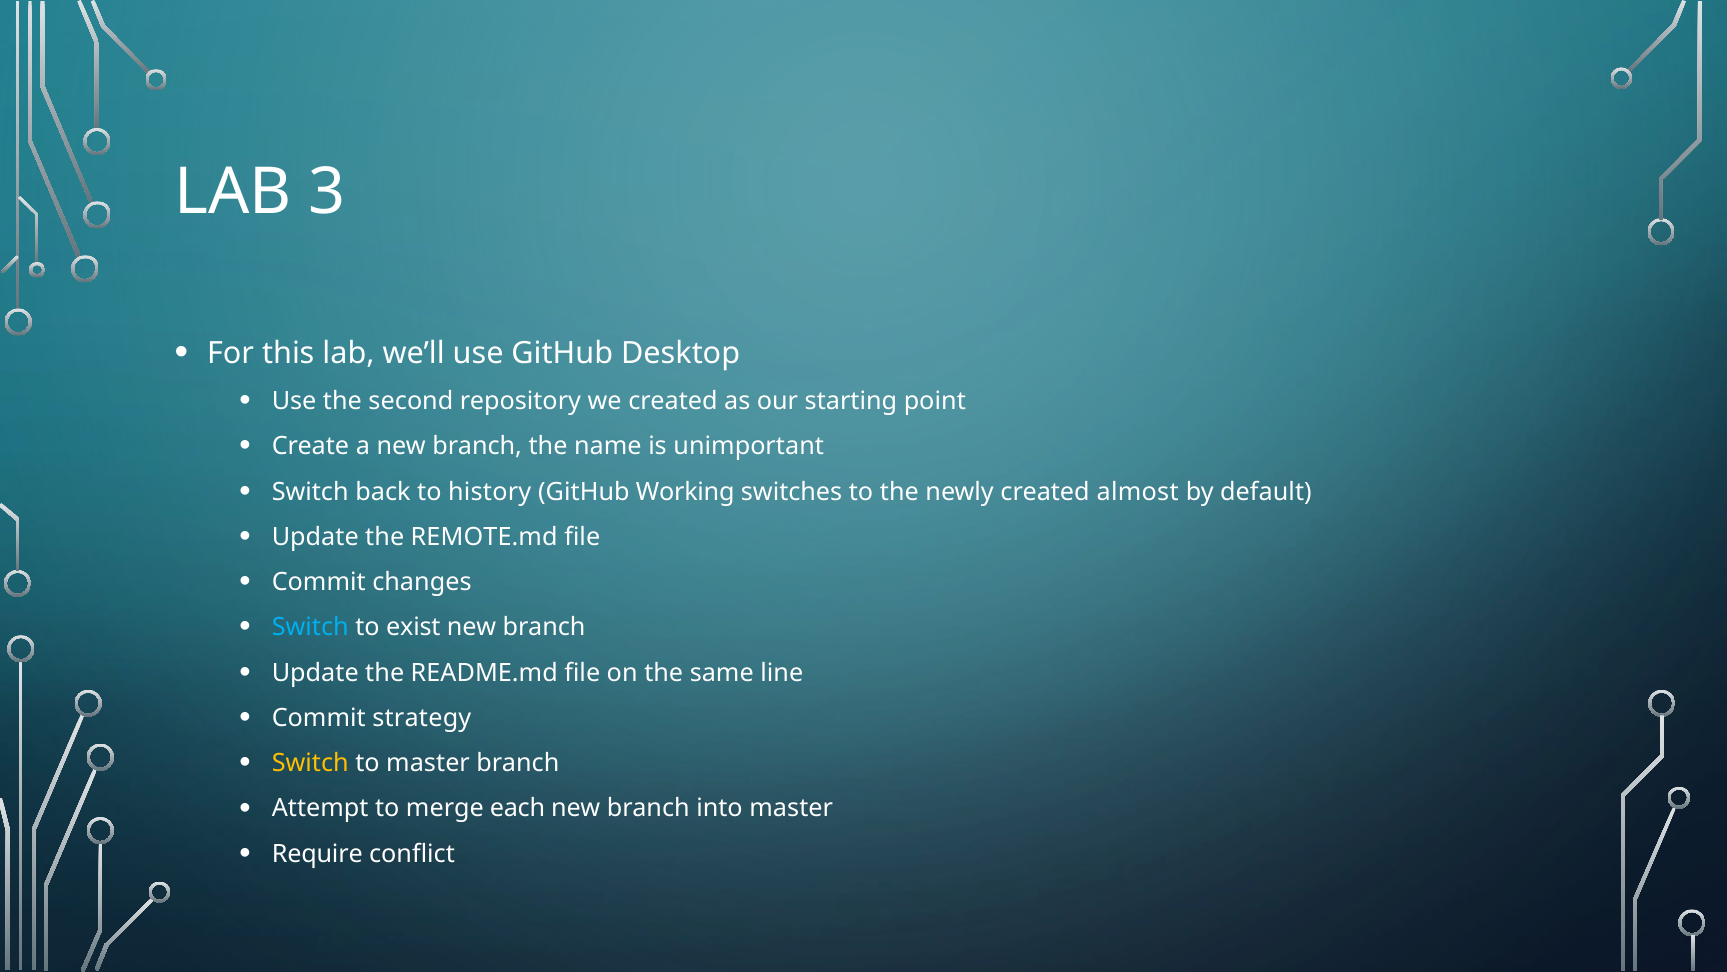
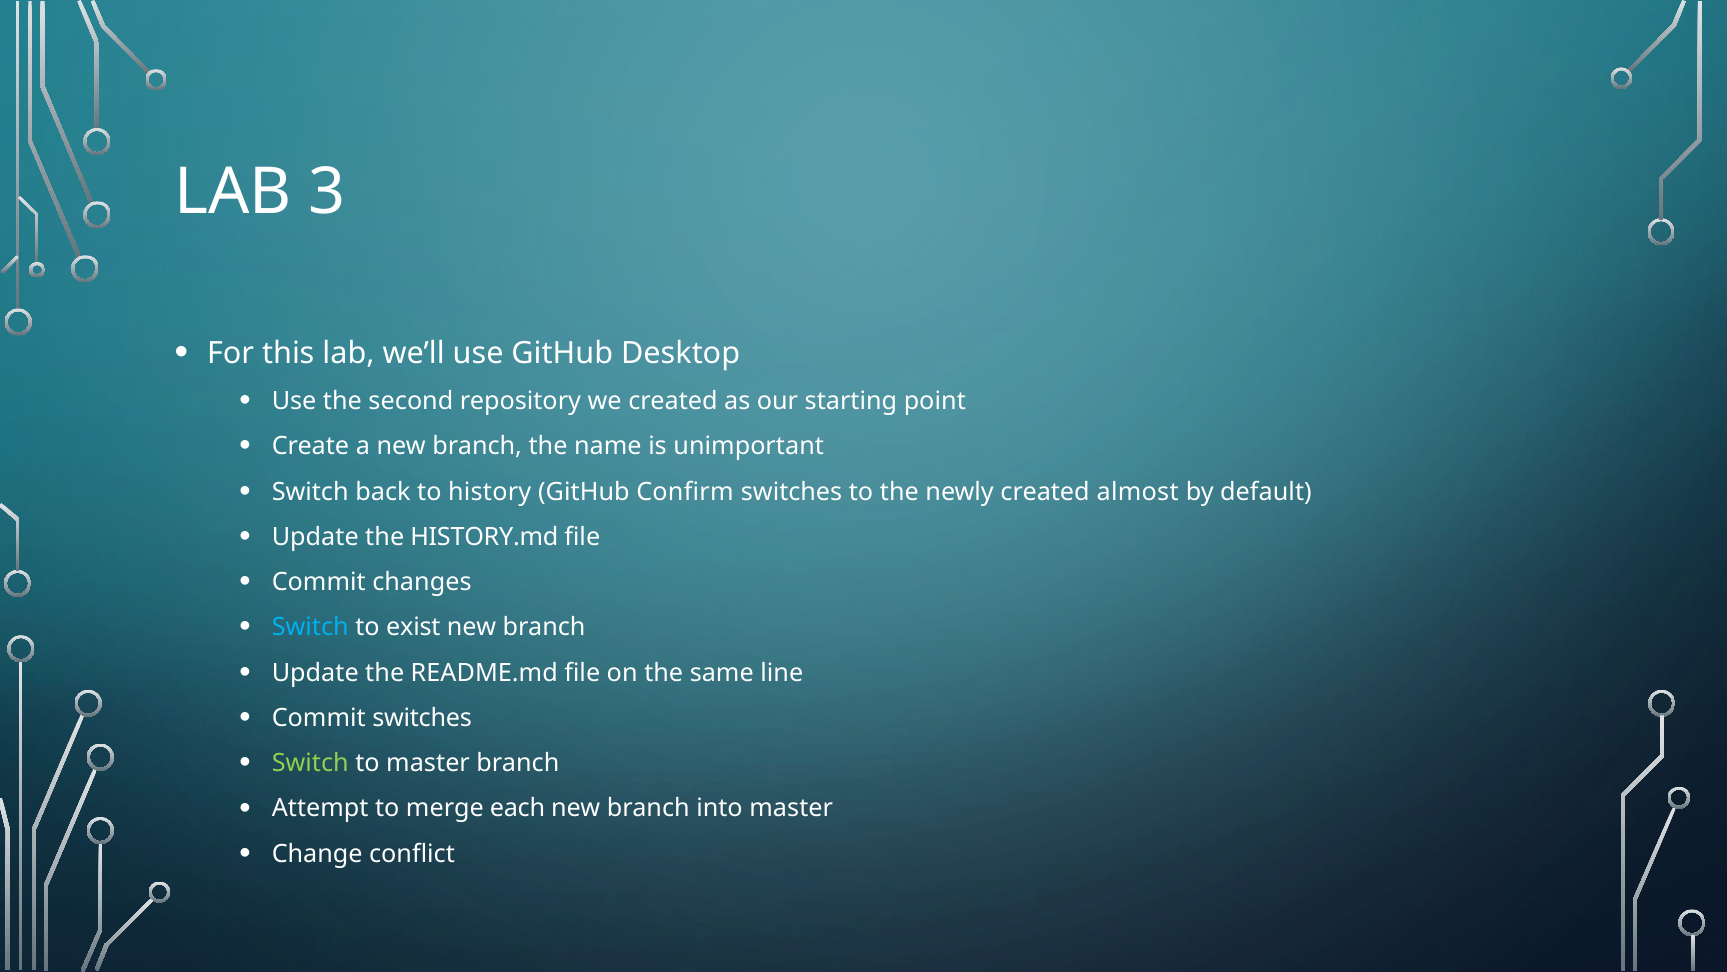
Working: Working -> Confirm (685, 492)
REMOTE.md: REMOTE.md -> HISTORY.md (484, 537)
Commit strategy: strategy -> switches (422, 718)
Switch colour: yellow -> light green (310, 763)
Require: Require -> Change (317, 853)
